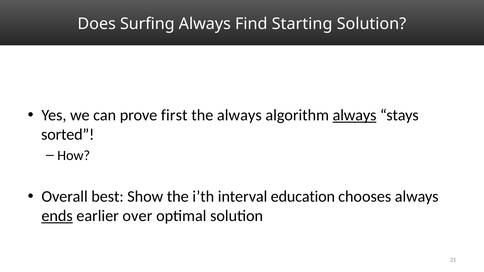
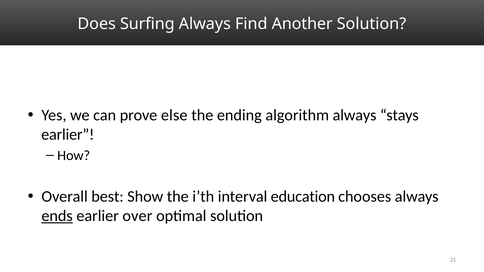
Starting: Starting -> Another (302, 24)
first: first -> else (174, 115)
the always: always -> ending (239, 115)
always underline: present -> none (355, 115)
sorted: sorted -> earlier (68, 135)
